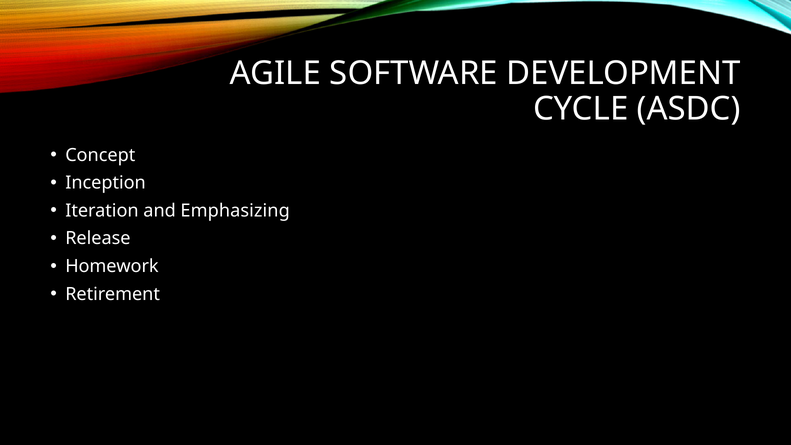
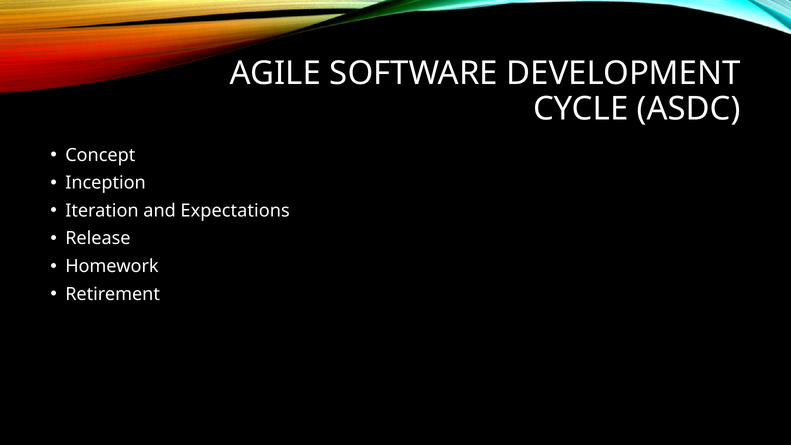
Emphasizing: Emphasizing -> Expectations (235, 211)
